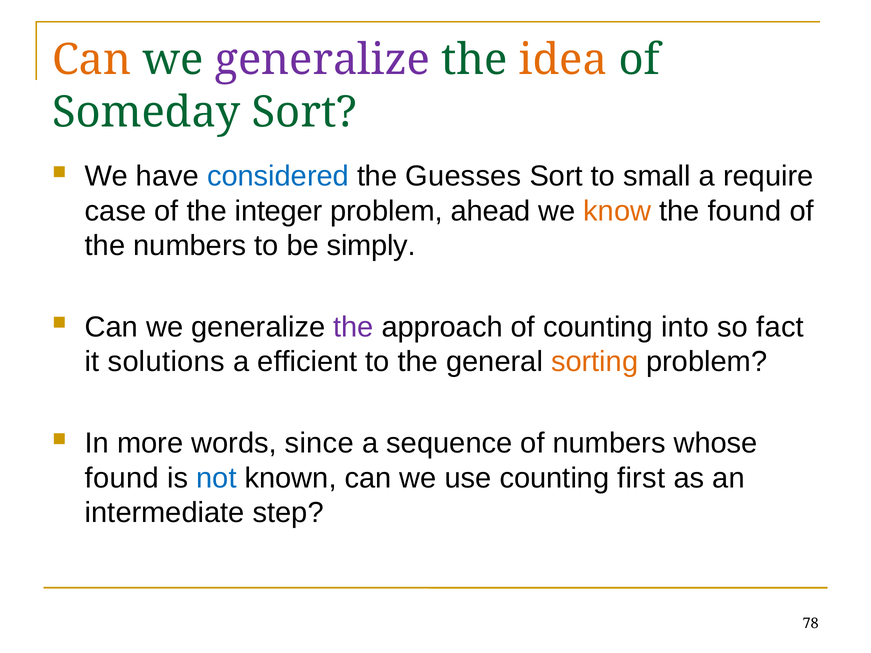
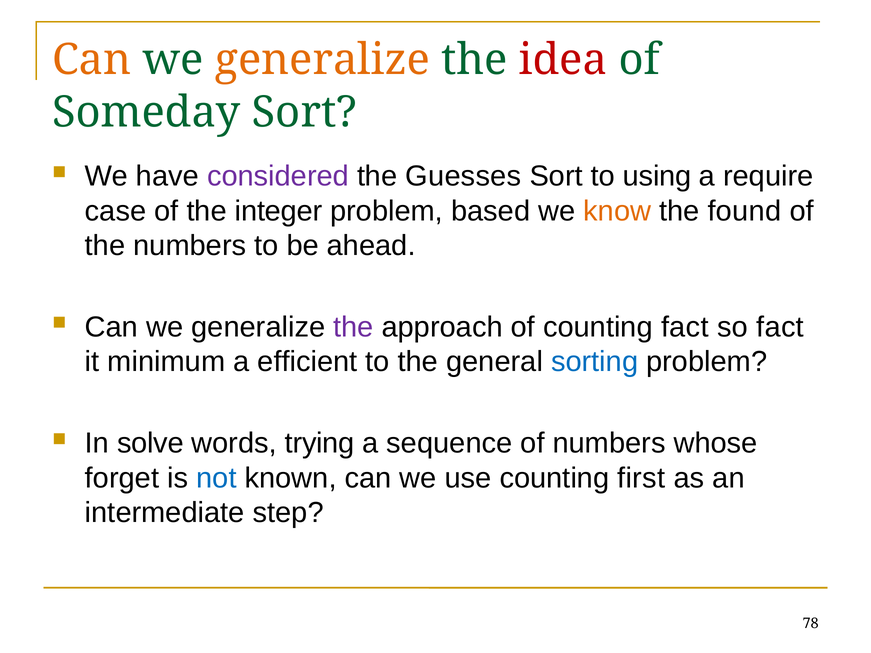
generalize colour: purple -> orange (322, 60)
idea colour: orange -> red (563, 60)
considered colour: blue -> purple (278, 176)
small: small -> using (657, 176)
ahead: ahead -> based (491, 211)
simply: simply -> ahead (371, 246)
counting into: into -> fact (685, 327)
solutions: solutions -> minimum (166, 362)
sorting colour: orange -> blue (595, 362)
more: more -> solve (150, 443)
since: since -> trying (320, 443)
found: found -> forget (122, 478)
